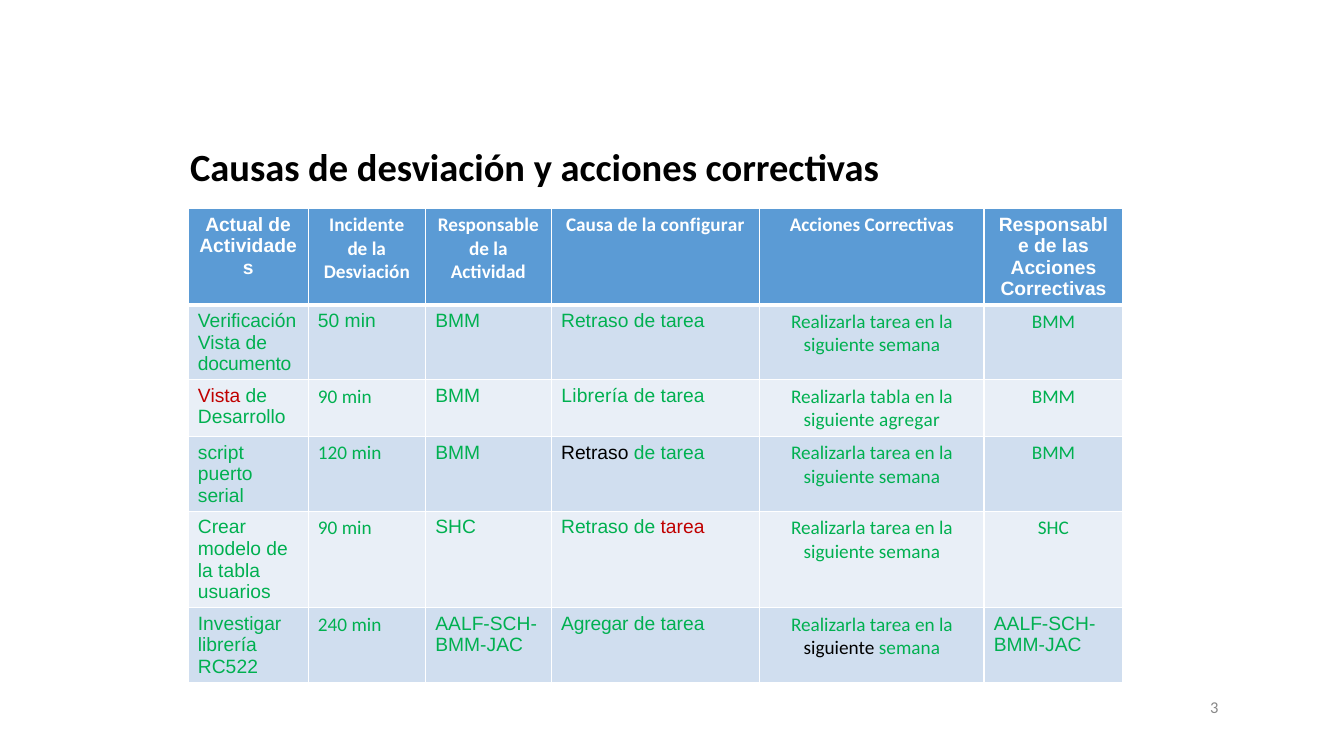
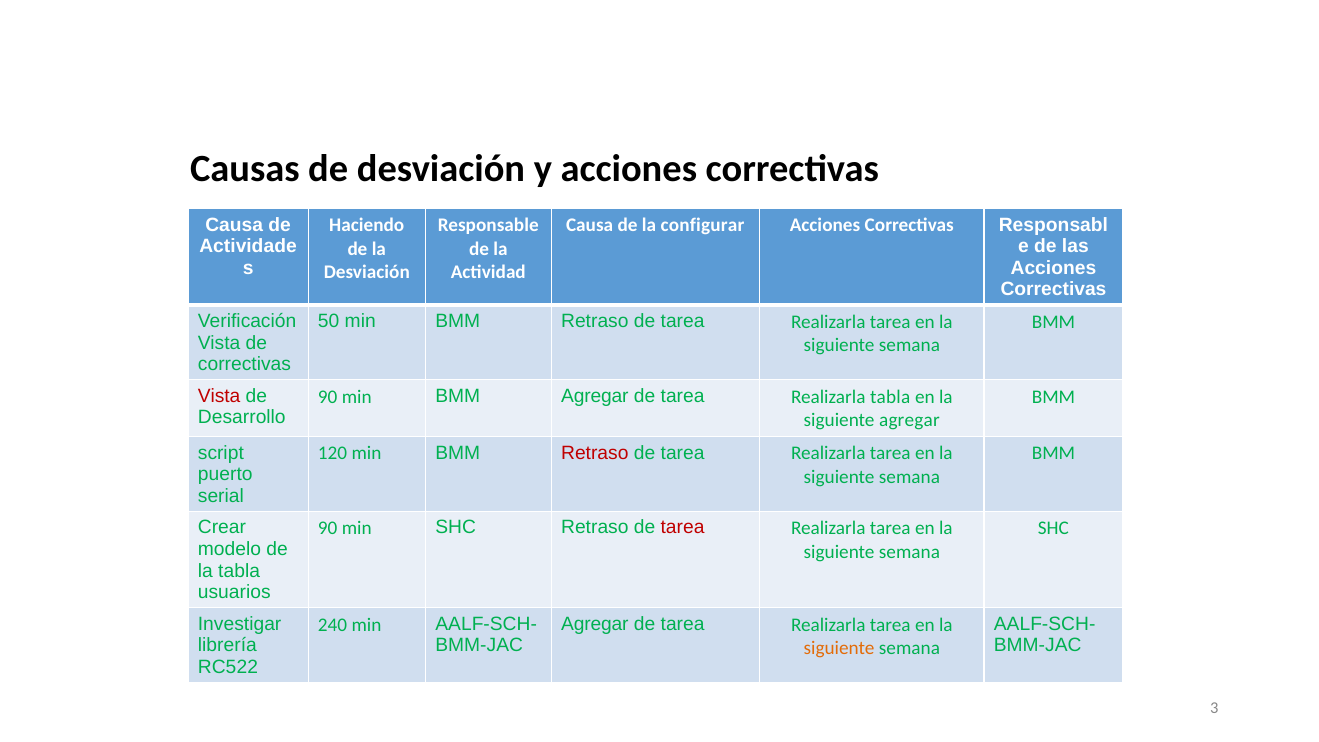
Actual: Actual -> Causa (234, 225)
Incidente: Incidente -> Haciendo (367, 226)
documento: documento -> correctivas (244, 364)
BMM Librería: Librería -> Agregar (595, 396)
Retraso colour: black -> red (595, 453)
siguiente colour: black -> orange (839, 648)
